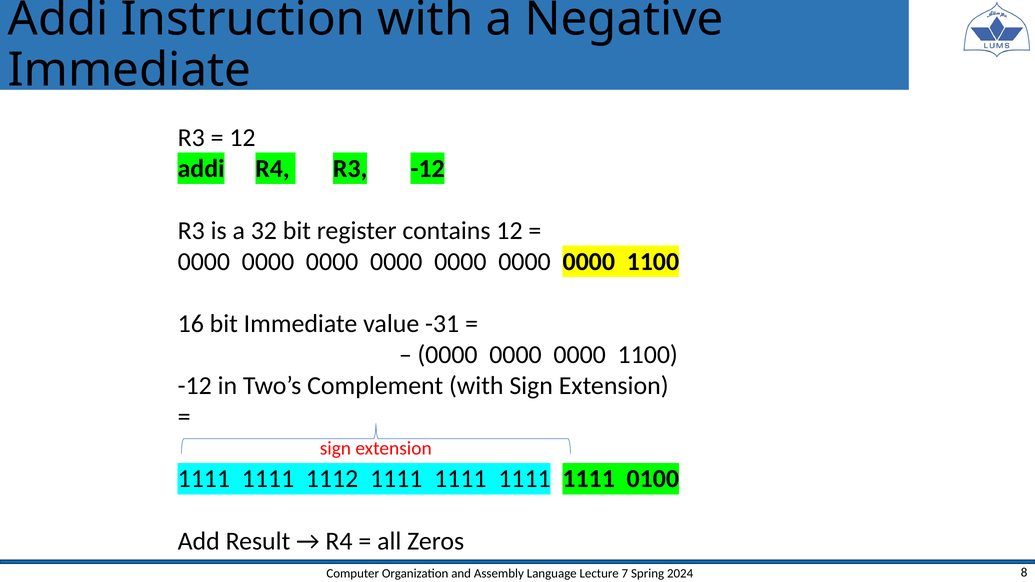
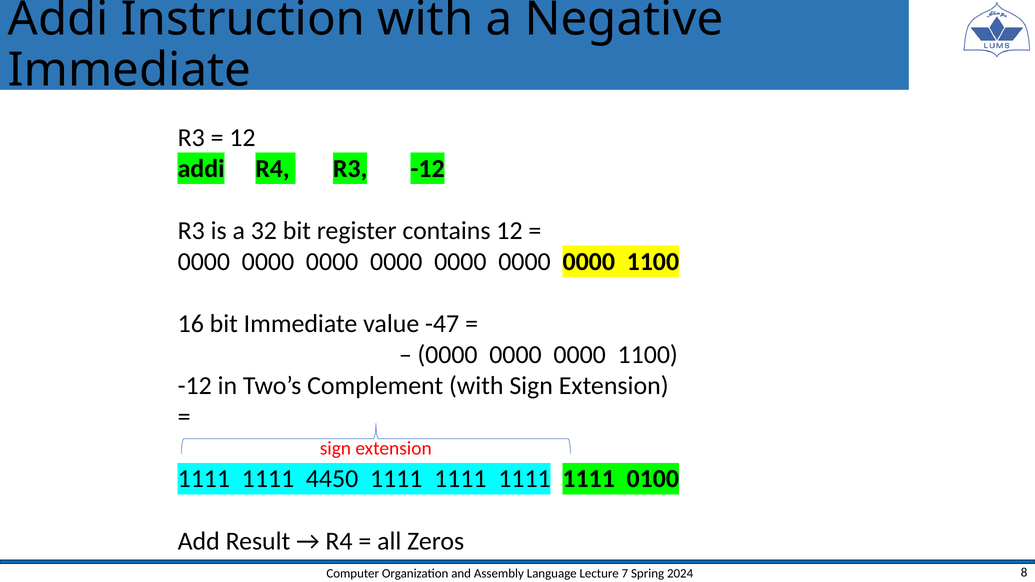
-31: -31 -> -47 (442, 324)
1112: 1112 -> 4450 (332, 479)
